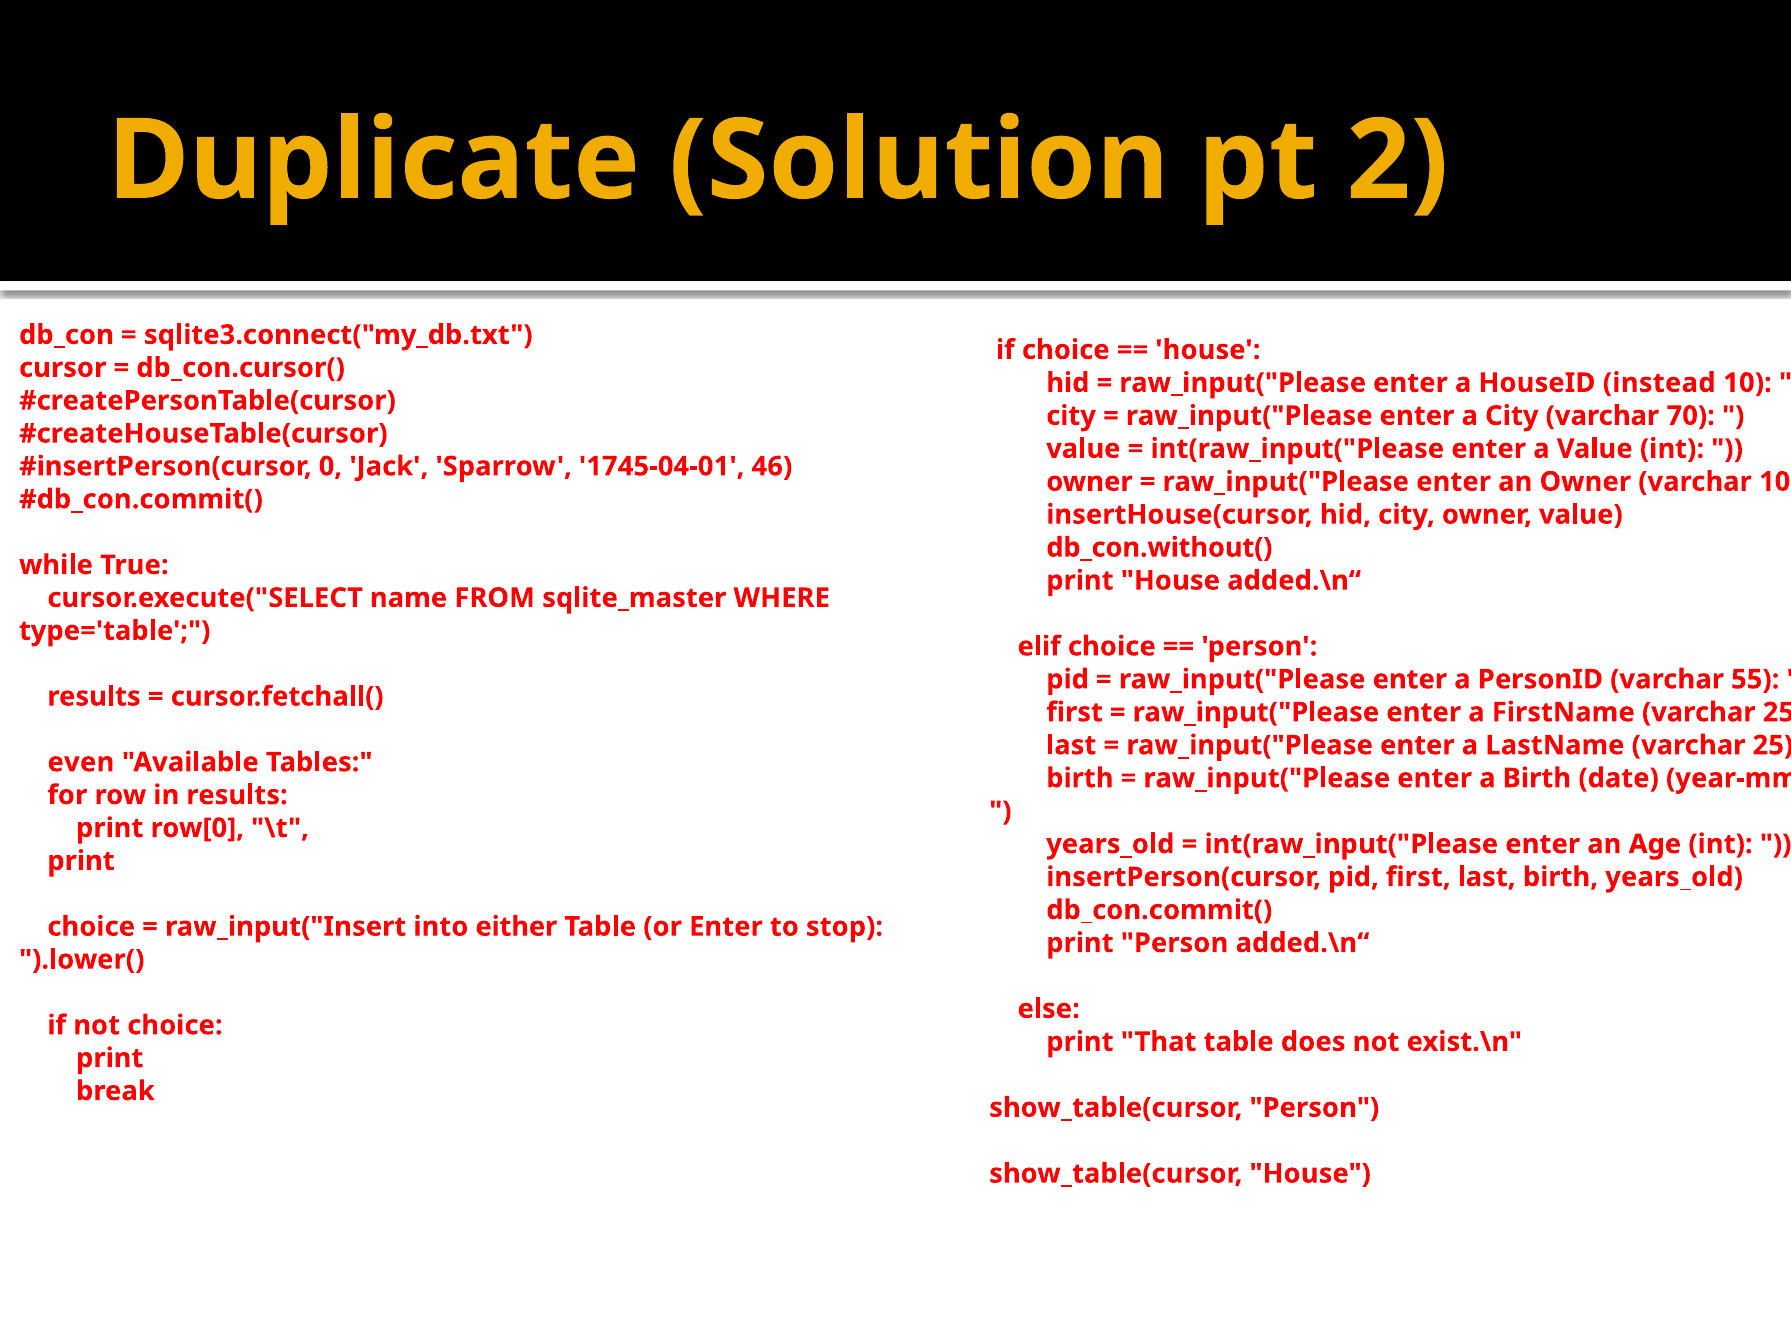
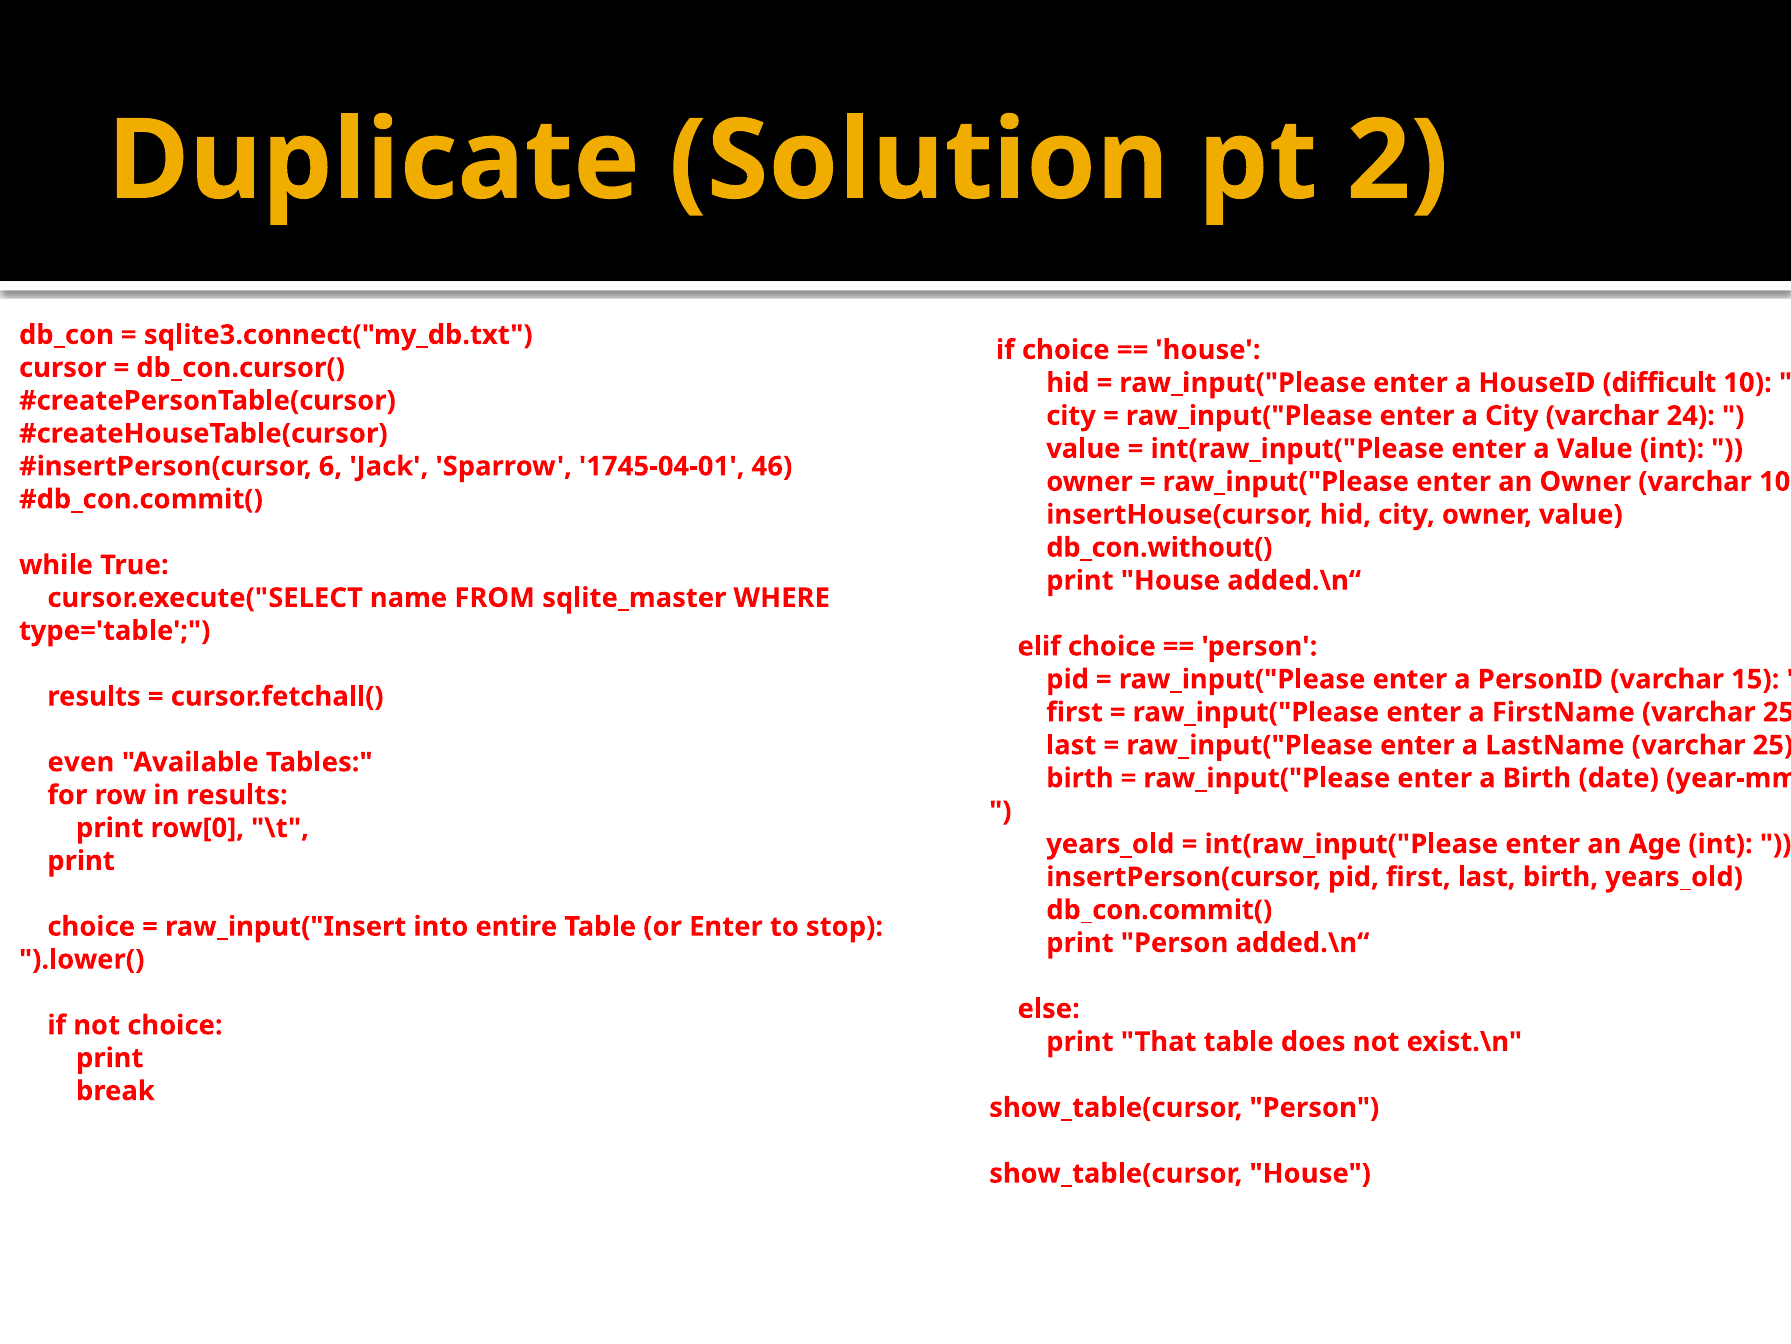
instead: instead -> difficult (1659, 383)
70: 70 -> 24 (1691, 416)
0: 0 -> 6 (330, 466)
55: 55 -> 15 (1755, 679)
either: either -> entire (516, 926)
